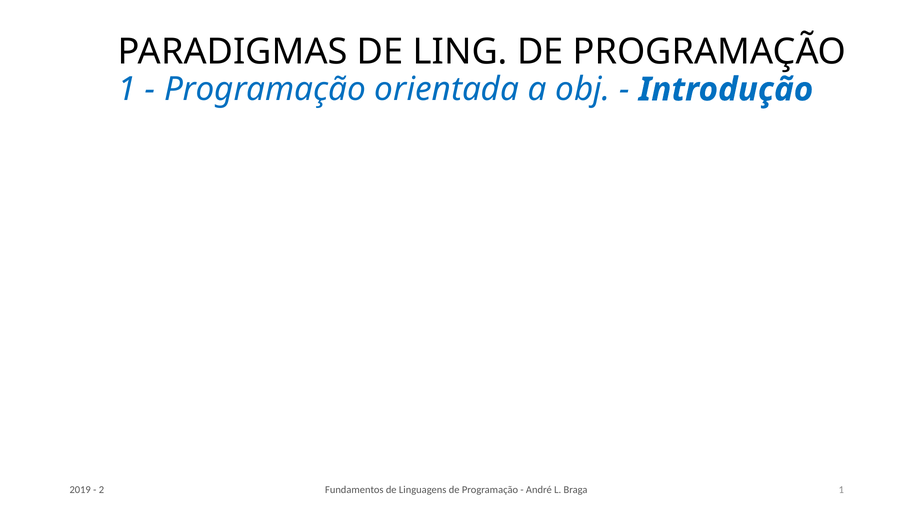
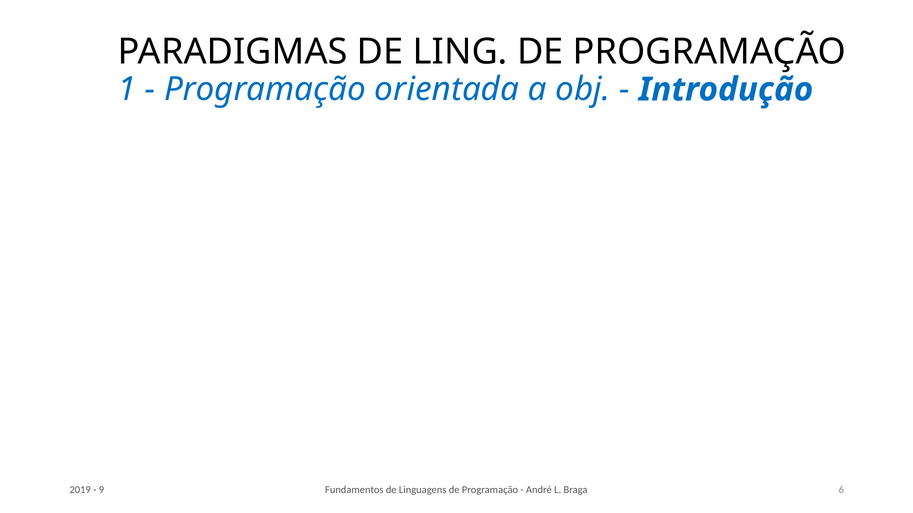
Braga 1: 1 -> 6 (841, 490)
2: 2 -> 9 (101, 490)
